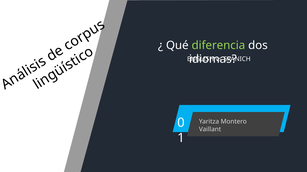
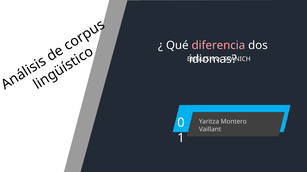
diferencia colour: light green -> pink (218, 46)
